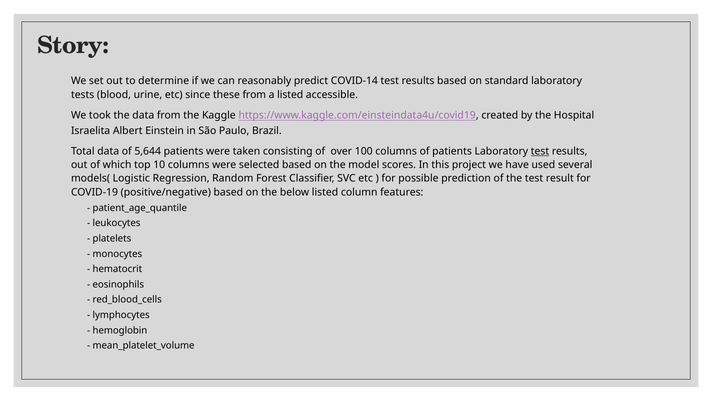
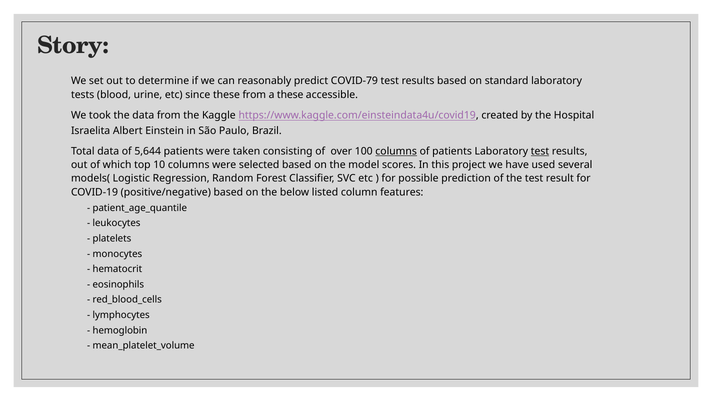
COVID-14: COVID-14 -> COVID-79 (354, 81)
a listed: listed -> these (290, 95)
columns underline: none -> present (396, 151)
